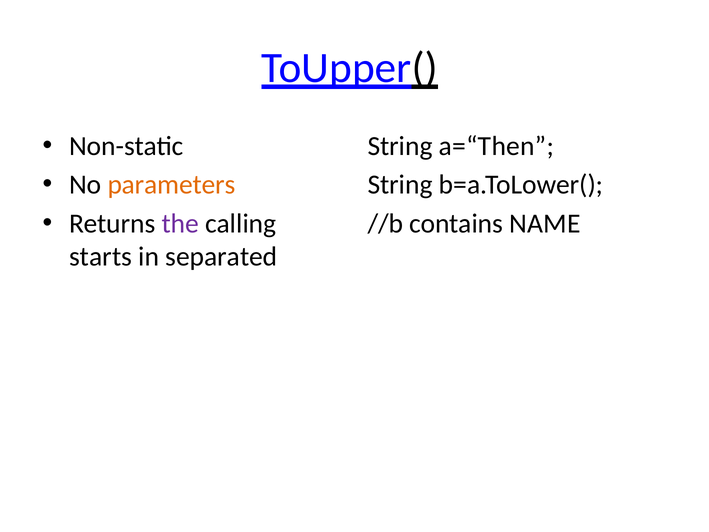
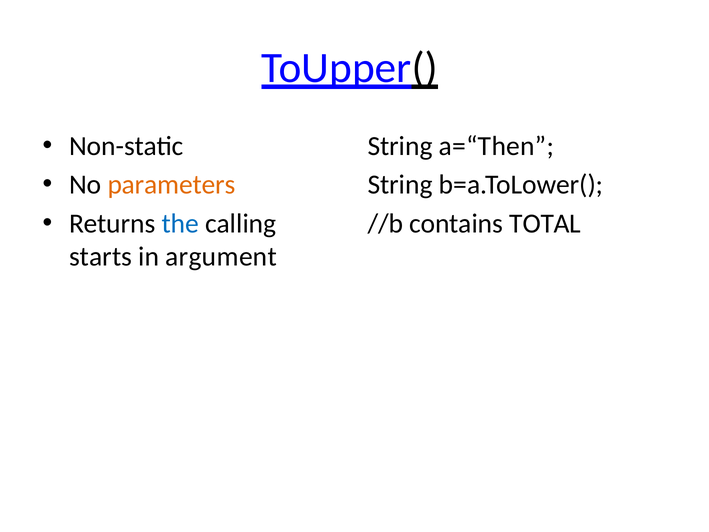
the colour: purple -> blue (180, 223)
NAME: NAME -> TOTAL (545, 223)
separated: separated -> argument (221, 256)
